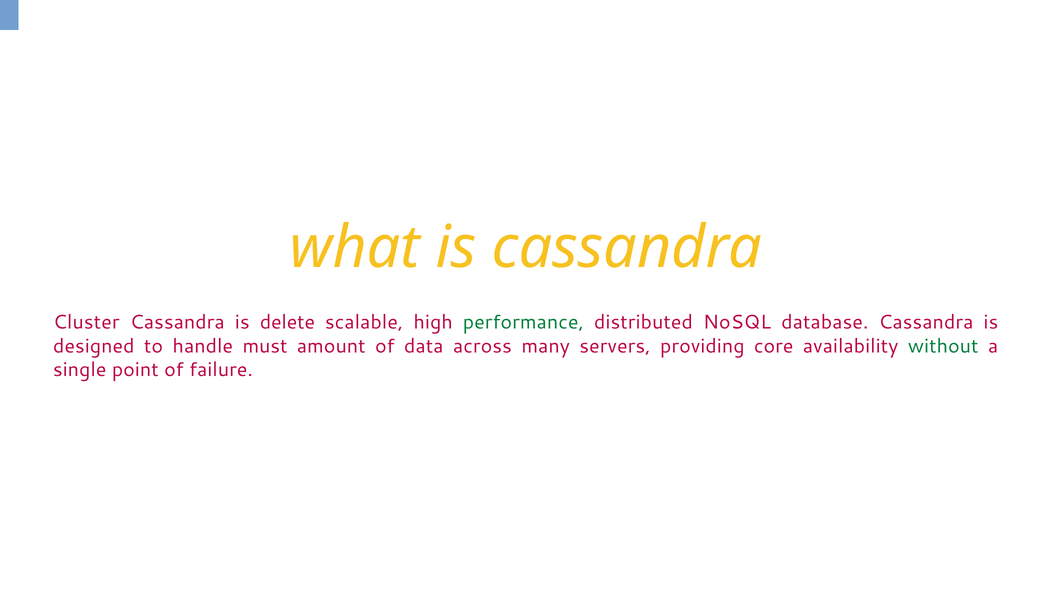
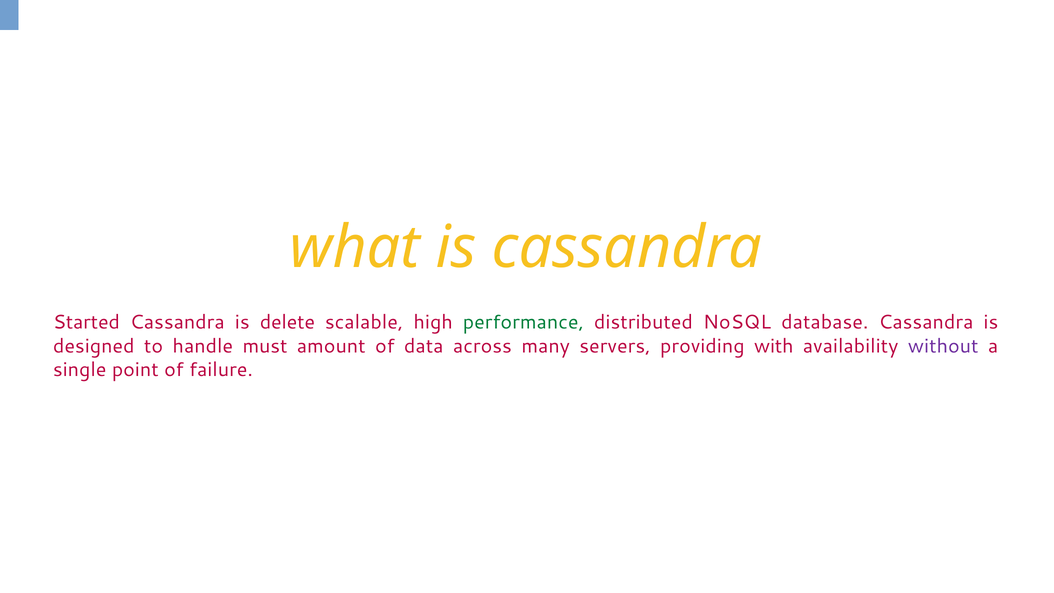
Cluster: Cluster -> Started (86, 322)
core: core -> with (774, 346)
without colour: green -> purple (943, 346)
